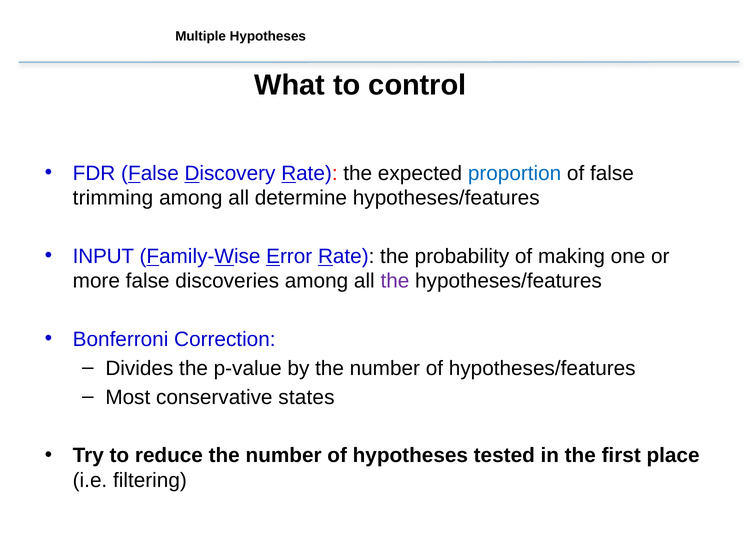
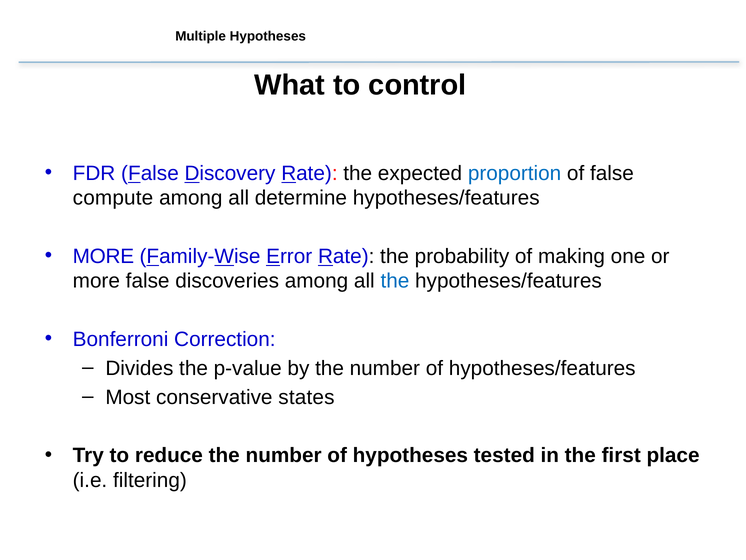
trimming: trimming -> compute (113, 198)
INPUT: INPUT -> MORE (103, 256)
the colour: purple -> blue (395, 281)
